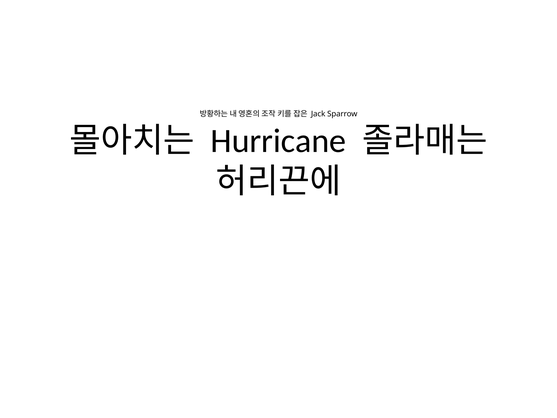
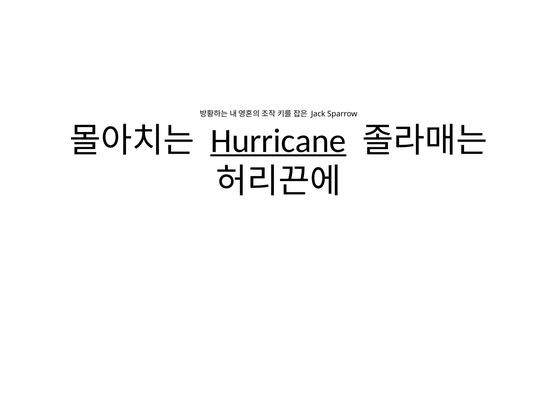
Hurricane underline: none -> present (278, 141)
